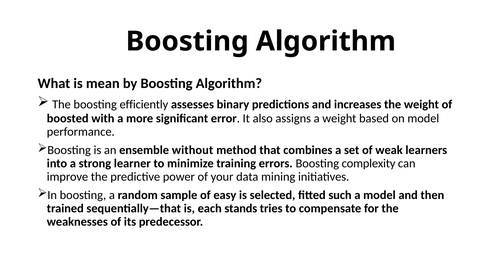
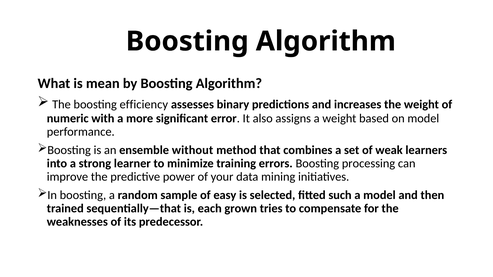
efficiently: efficiently -> efficiency (144, 105)
boosted: boosted -> numeric (68, 118)
complexity: complexity -> processing (369, 164)
stands: stands -> grown (241, 209)
